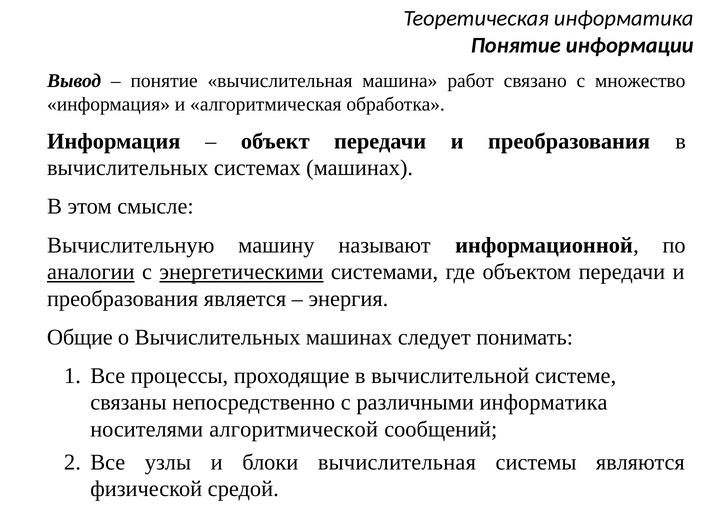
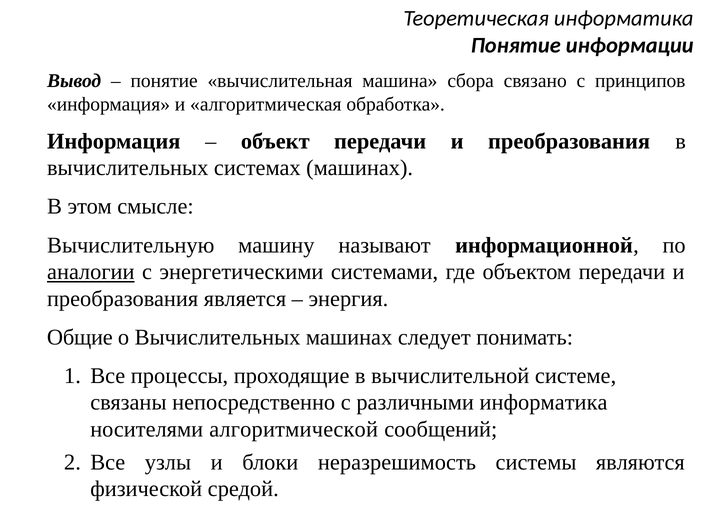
работ: работ -> сбора (471, 81)
множество: множество -> принципов (640, 81)
энергетическими underline: present -> none (241, 272)
блоки вычислительная: вычислительная -> неразрешимость (397, 462)
